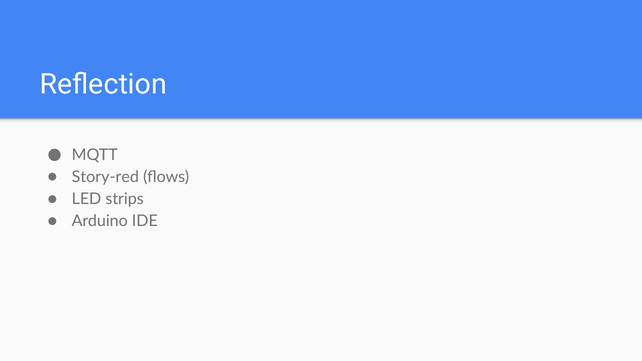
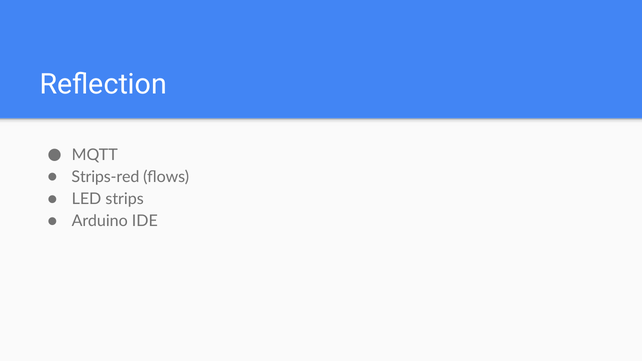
Story-red: Story-red -> Strips-red (105, 177)
